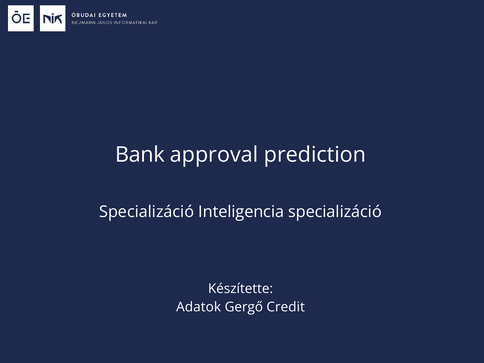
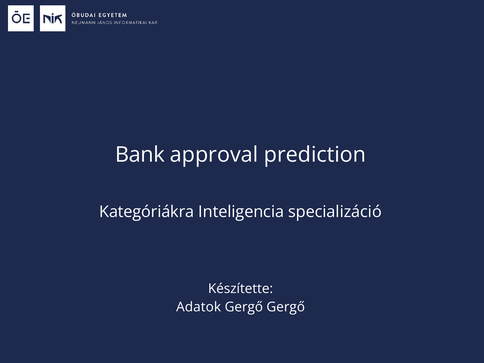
Specializáció: Specializáció -> Kategóriákra (147, 212)
Gergő Credit: Credit -> Gergő (286, 307)
